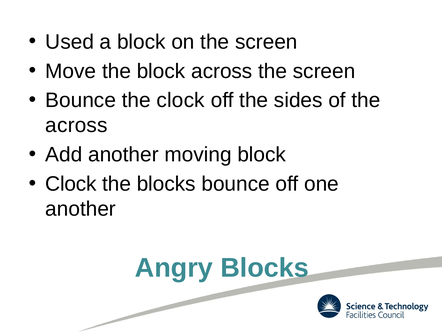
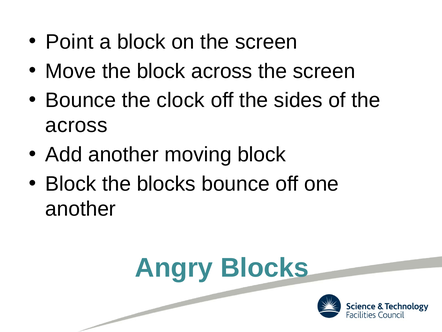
Used: Used -> Point (70, 42)
Clock: Clock -> Block (71, 184)
